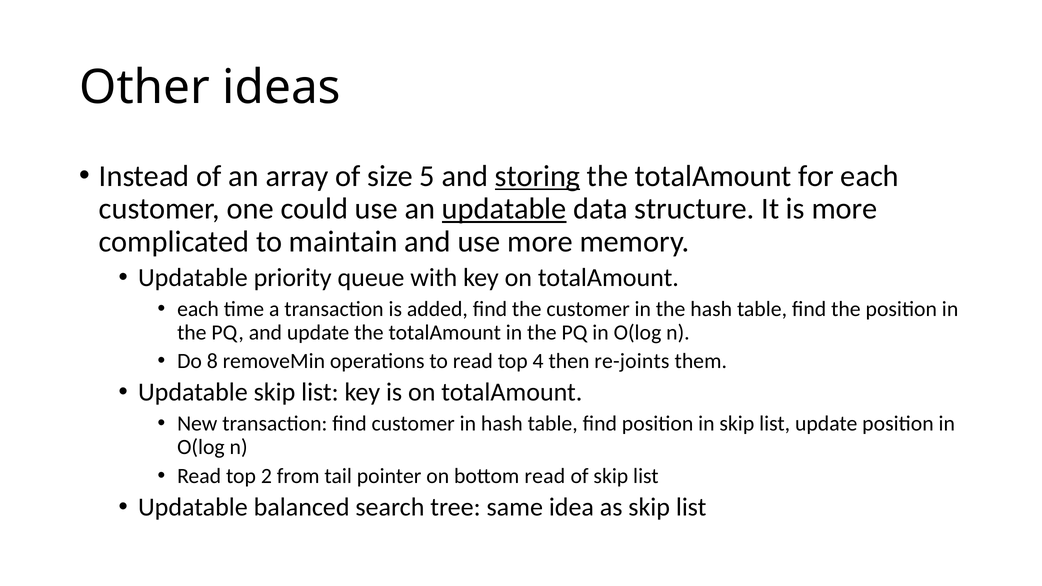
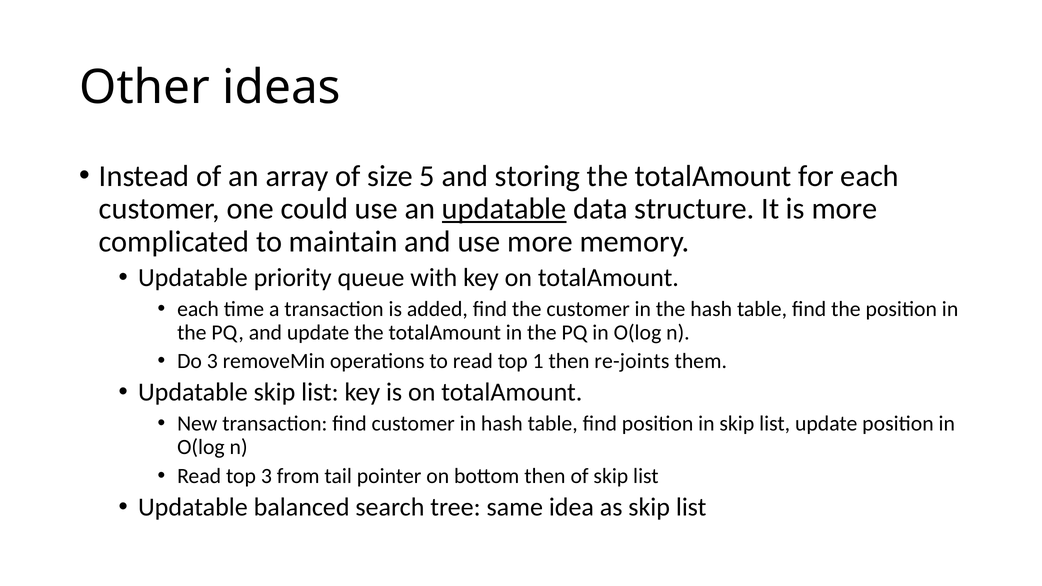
storing underline: present -> none (538, 176)
Do 8: 8 -> 3 (212, 361)
4: 4 -> 1 (538, 361)
top 2: 2 -> 3 (266, 476)
bottom read: read -> then (545, 476)
